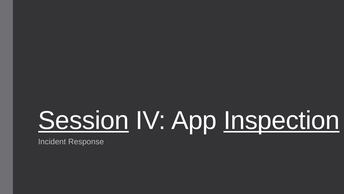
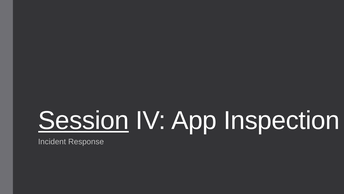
Inspection underline: present -> none (282, 120)
